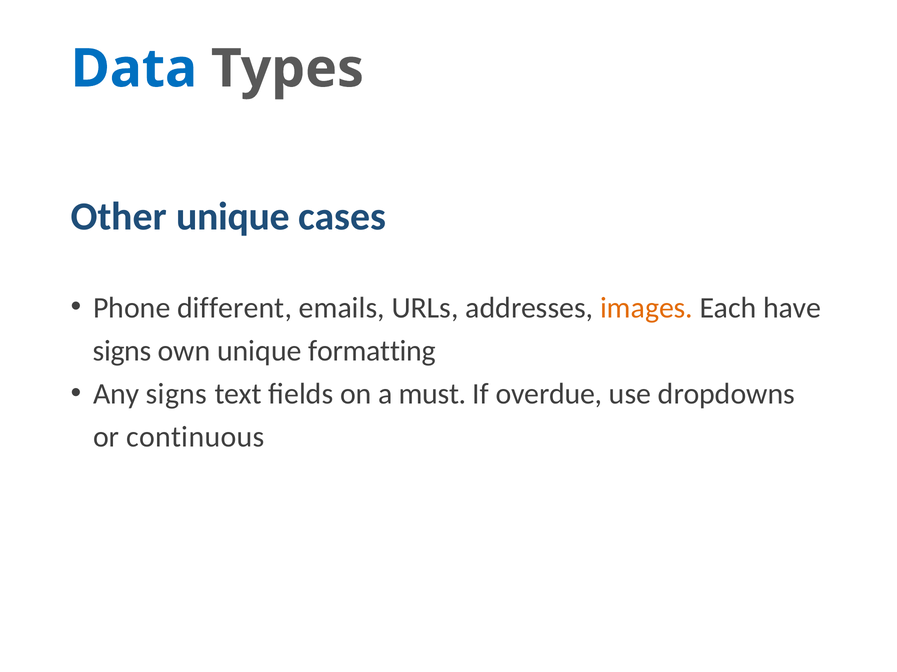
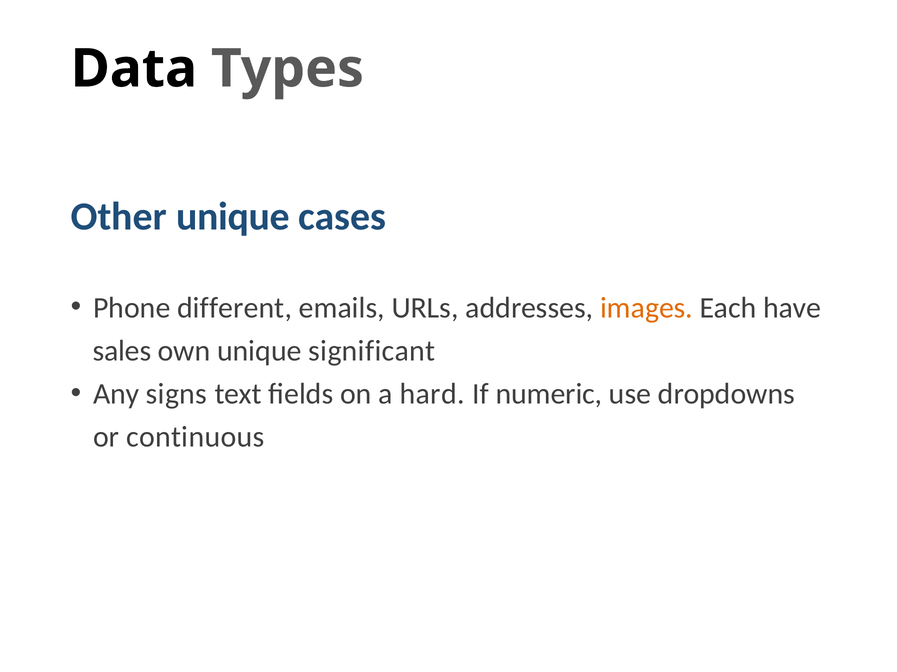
Data colour: blue -> black (134, 69)
signs: signs -> sales (122, 351)
formatting: formatting -> significant (372, 351)
must: must -> hard (432, 394)
overdue: overdue -> numeric (549, 394)
